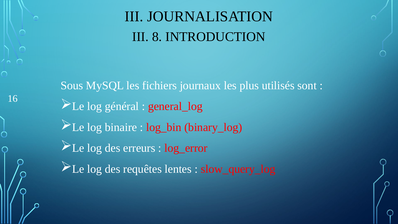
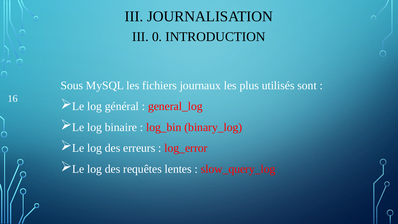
8: 8 -> 0 (157, 37)
